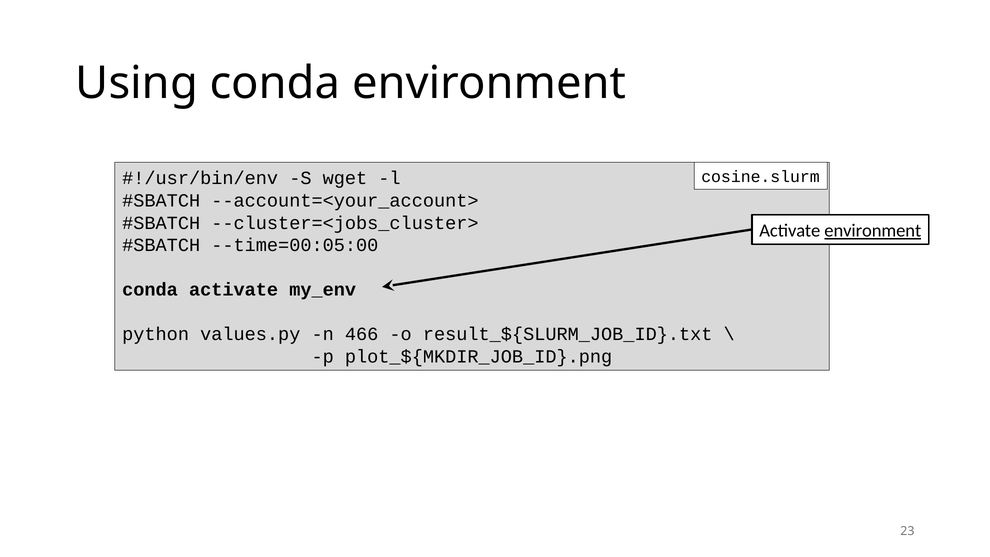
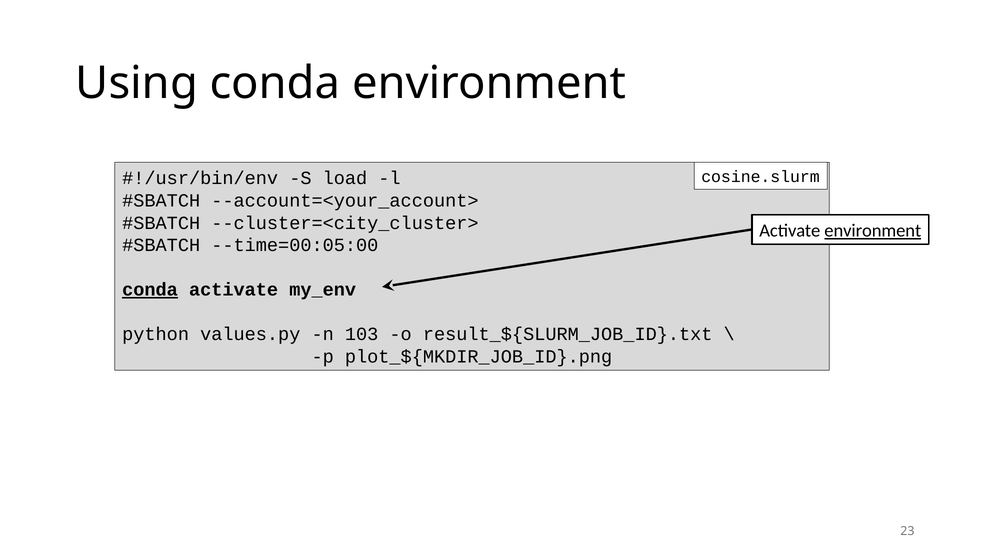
wget: wget -> load (345, 178)
--cluster=<jobs_cluster>: --cluster=<jobs_cluster> -> --cluster=<city_cluster> (345, 223)
conda underline: none -> present (150, 290)
466: 466 -> 103 (362, 334)
